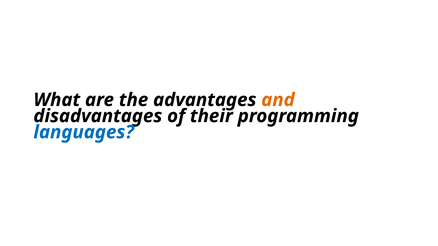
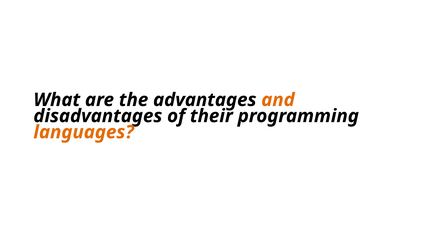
languages colour: blue -> orange (84, 132)
